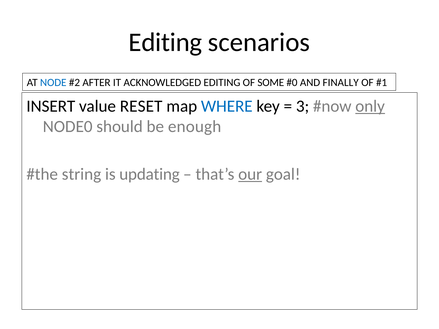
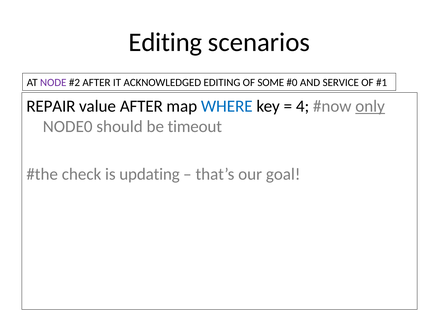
NODE colour: blue -> purple (53, 83)
FINALLY: FINALLY -> SERVICE (341, 83)
INSERT: INSERT -> REPAIR (51, 106)
value RESET: RESET -> AFTER (141, 106)
3: 3 -> 4 (303, 106)
enough: enough -> timeout (195, 127)
string: string -> check (82, 174)
our underline: present -> none (250, 174)
